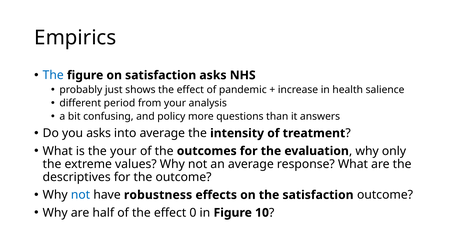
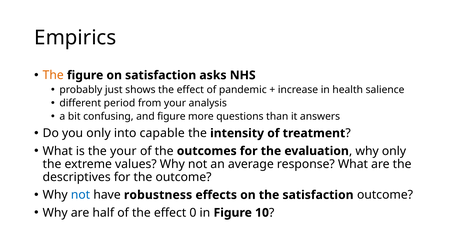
The colour: blue -> orange (53, 75)
and policy: policy -> figure (171, 117)
you asks: asks -> only (99, 134)
into average: average -> capable (162, 134)
